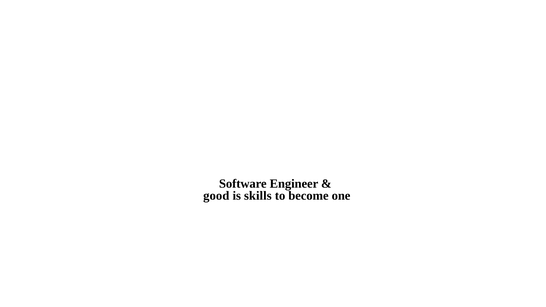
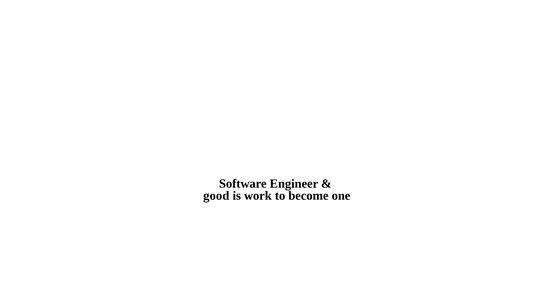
skills: skills -> work (258, 196)
